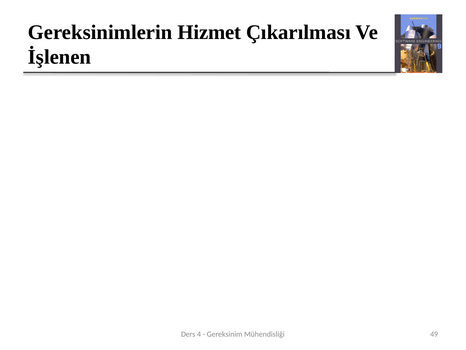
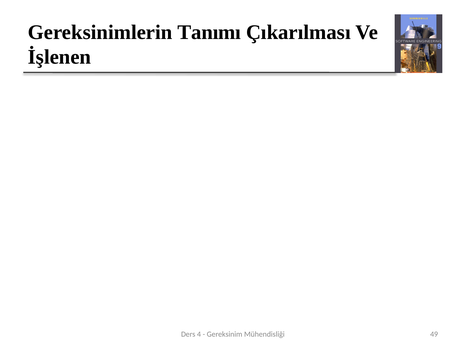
Hizmet: Hizmet -> Tanımı (209, 32)
